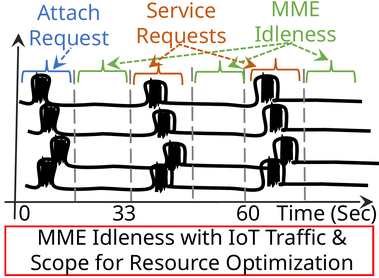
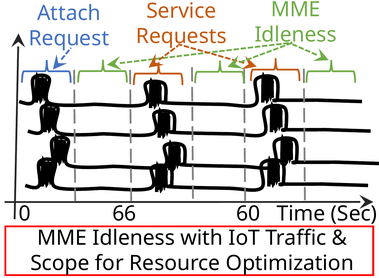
33: 33 -> 66 (124, 214)
